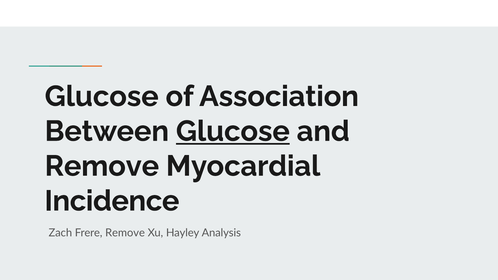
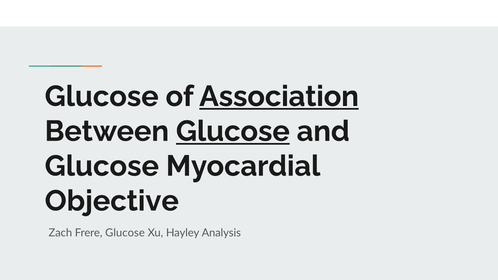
Association underline: none -> present (279, 96)
Remove: Remove -> Glucose (102, 166)
Incidence: Incidence -> Objective (112, 201)
Frere Remove: Remove -> Glucose (125, 233)
